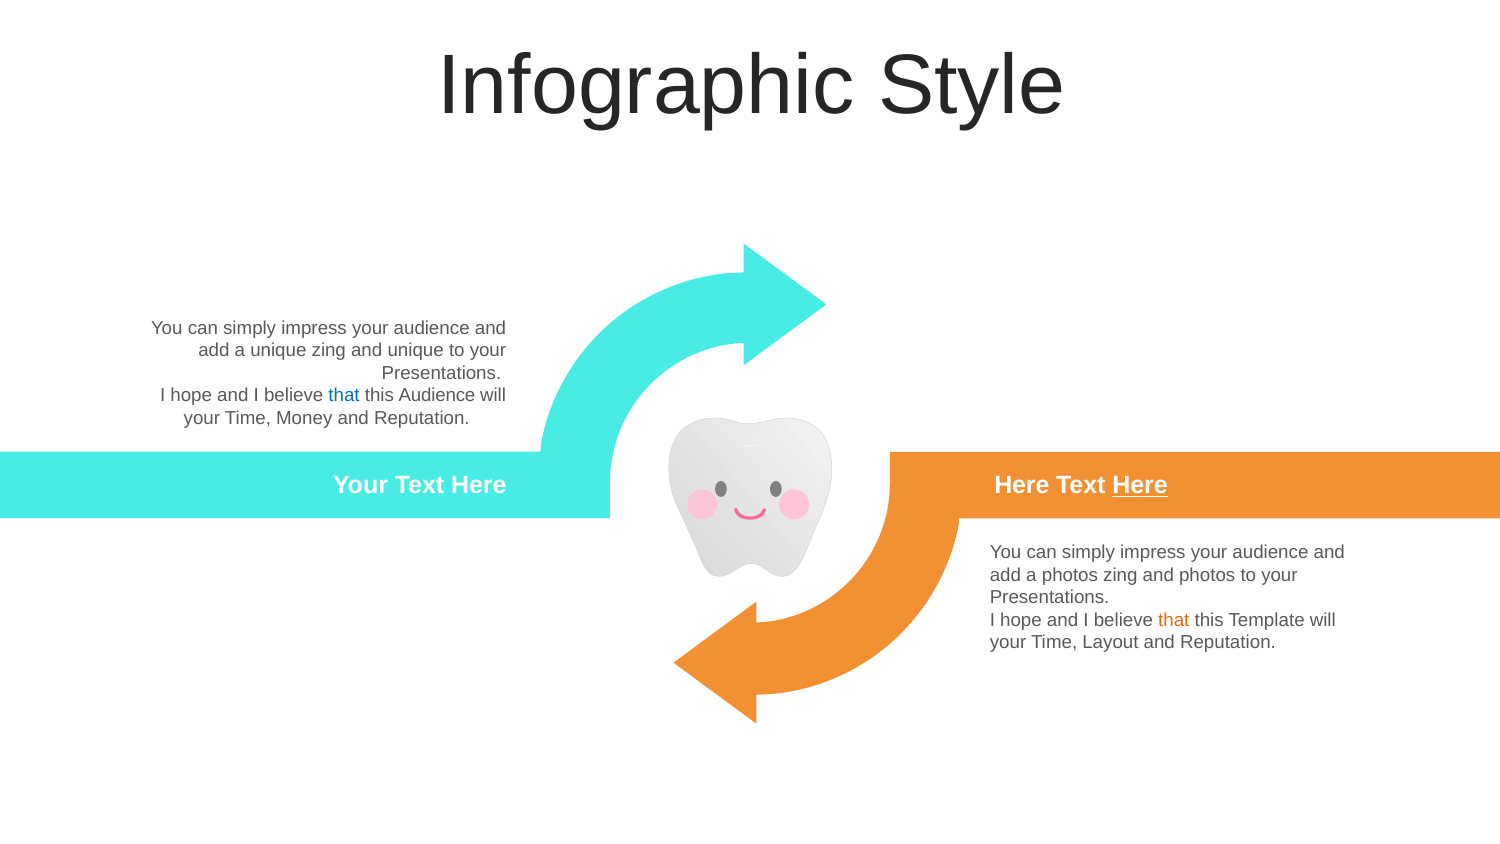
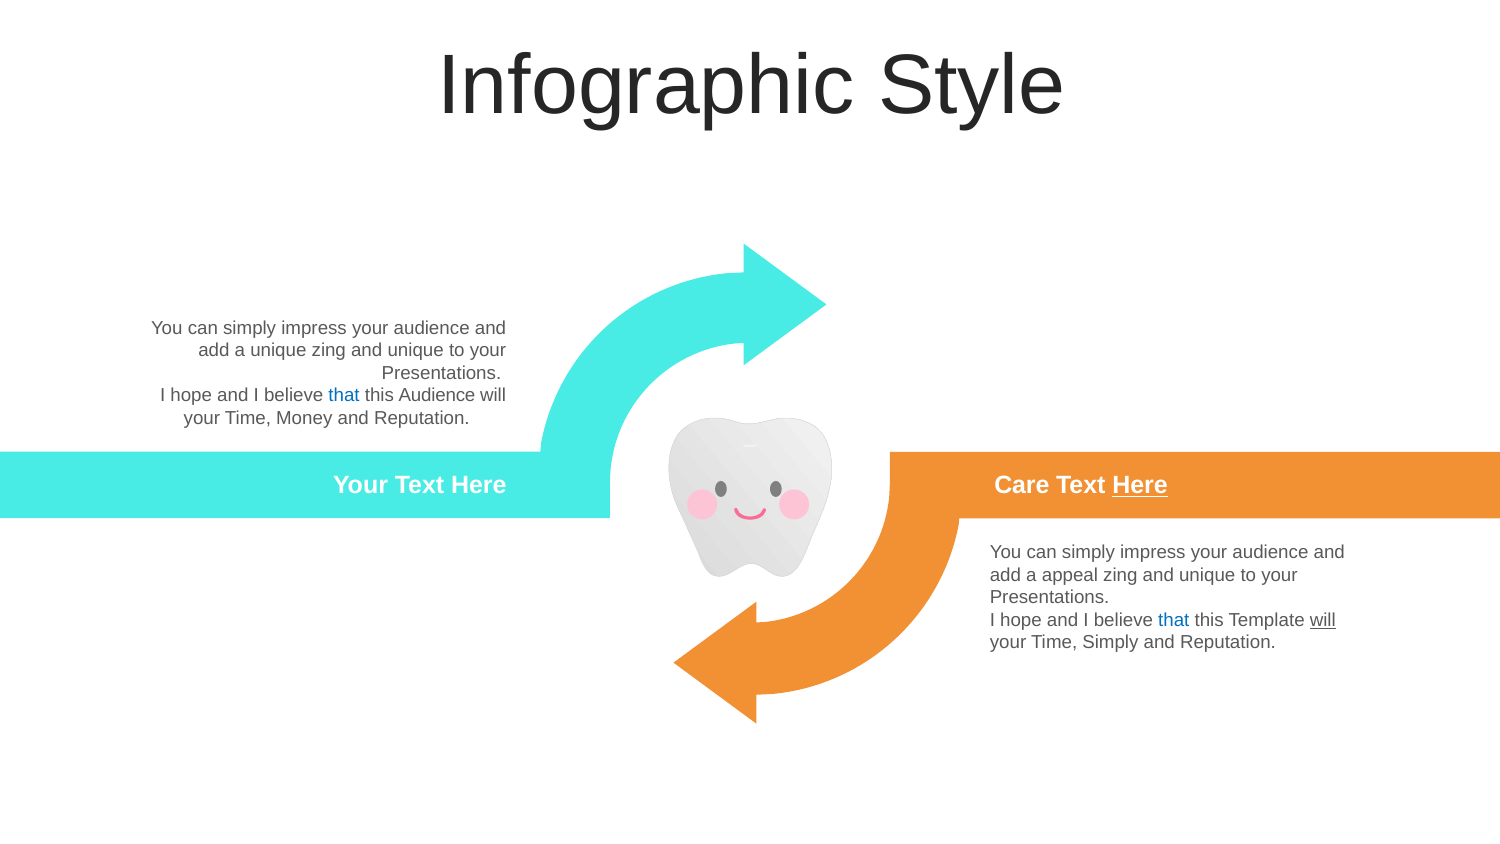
Here: Here -> Care (1022, 485)
a photos: photos -> appeal (1070, 575)
photos: photos -> unique (1207, 575)
that colour: orange -> blue (1174, 620)
will underline: none -> present (1323, 620)
Time Layout: Layout -> Simply (1110, 643)
